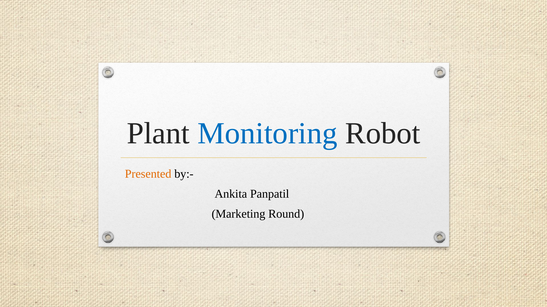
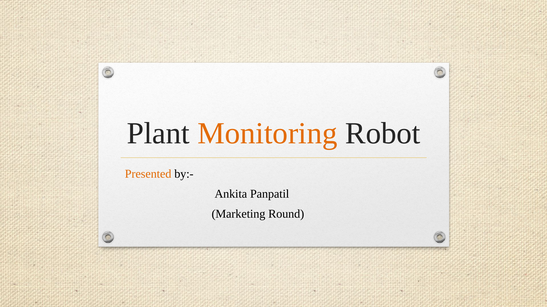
Monitoring colour: blue -> orange (268, 134)
